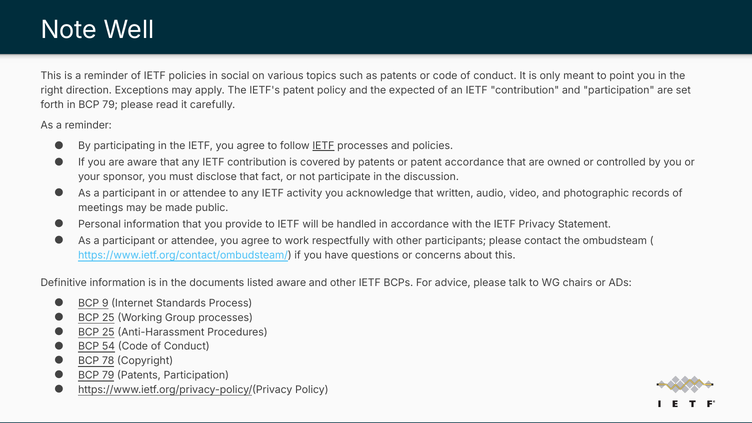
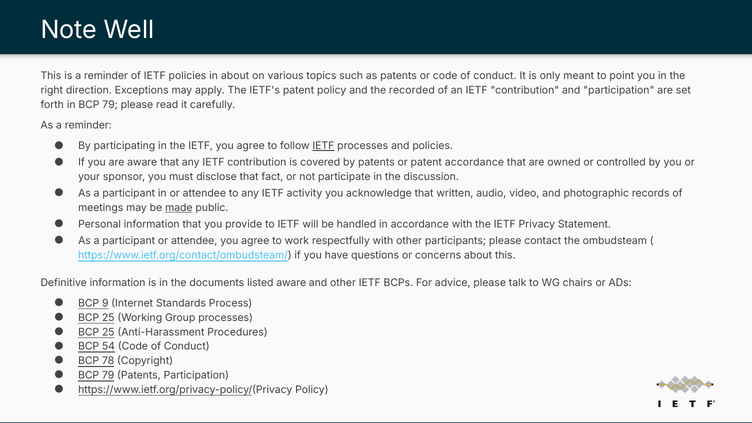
in social: social -> about (235, 76)
expected: expected -> recorded (412, 90)
made underline: none -> present (179, 208)
